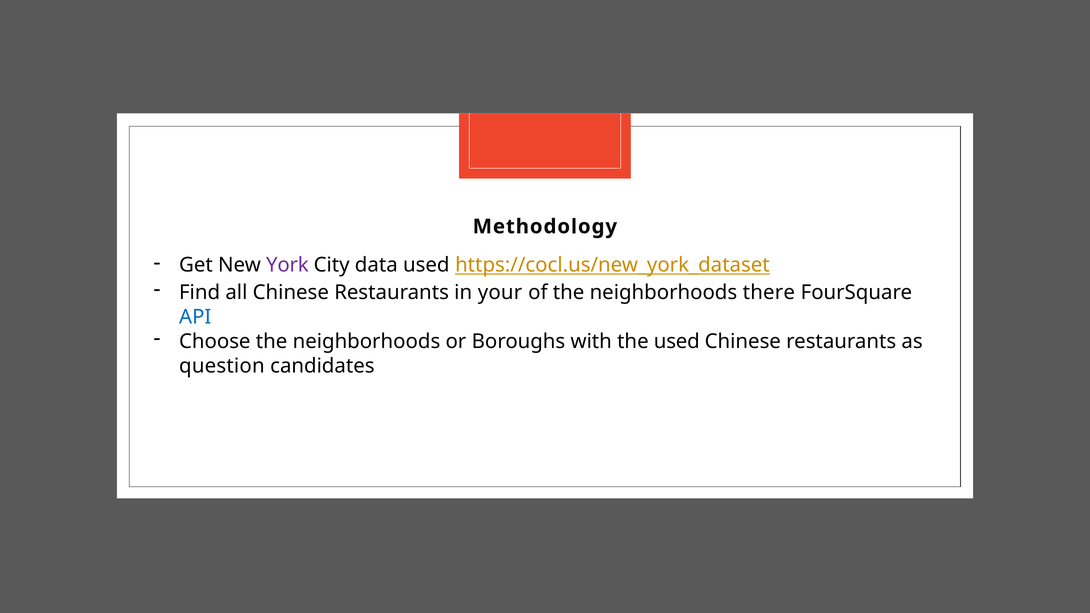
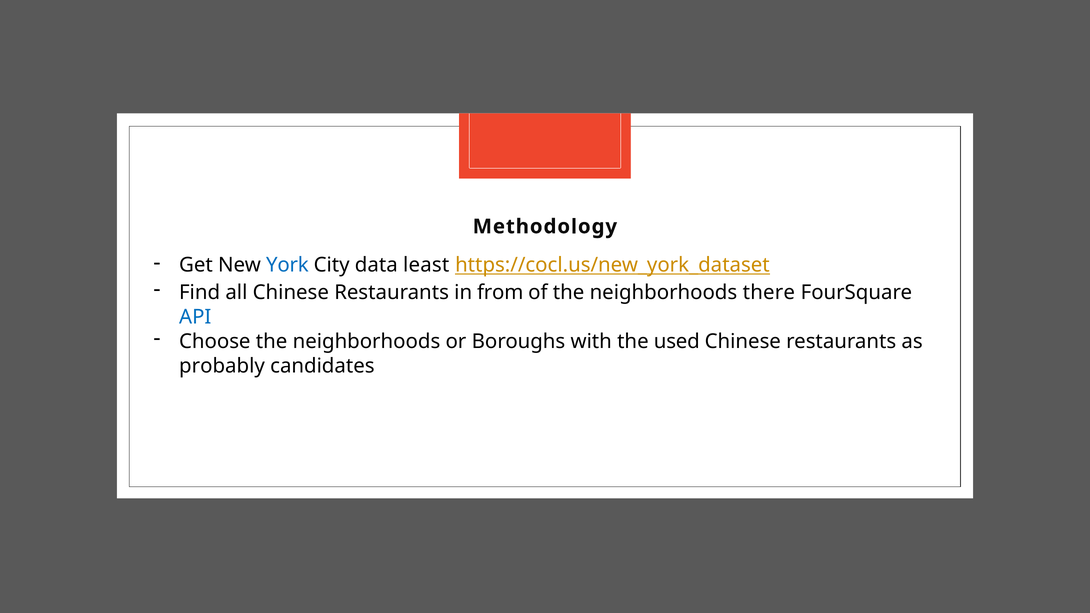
York colour: purple -> blue (287, 265)
data used: used -> least (426, 265)
your: your -> from (500, 293)
question: question -> probably (222, 366)
